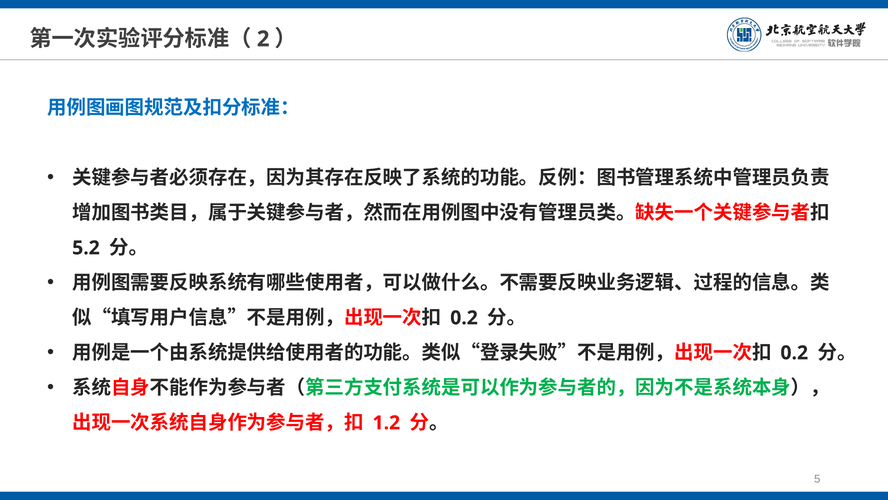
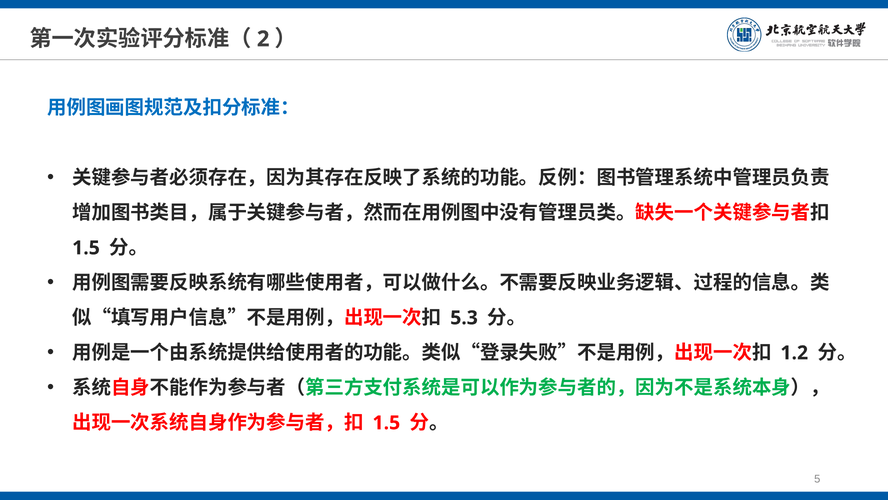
5.2: 5.2 -> 1.5 (86, 248)
0.2: 0.2 -> 5.3 (464, 318)
0.2: 0.2 -> 1.2 (794, 353)
1.2: 1.2 -> 1.5 (386, 422)
